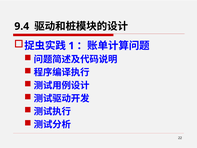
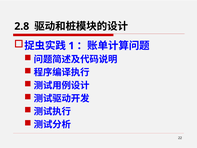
9.4: 9.4 -> 2.8 (22, 26)
